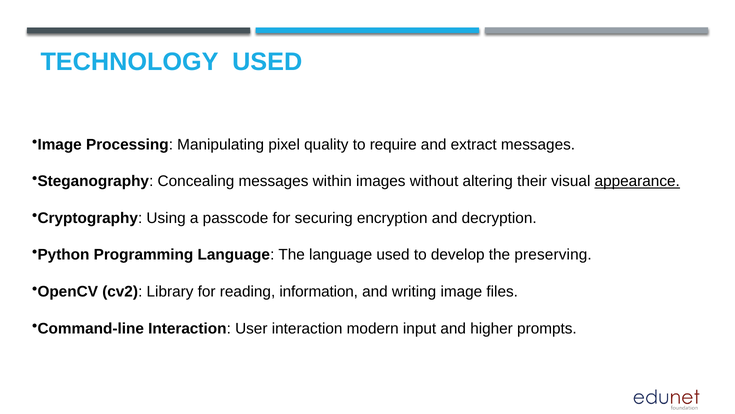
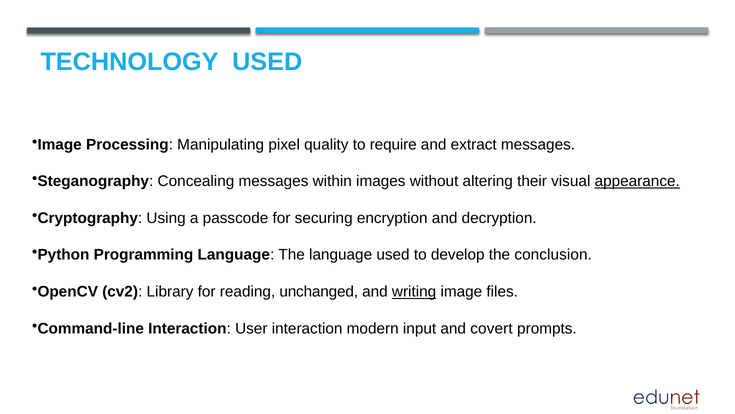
preserving: preserving -> conclusion (553, 255)
information: information -> unchanged (319, 291)
writing underline: none -> present (414, 291)
higher: higher -> covert (491, 328)
